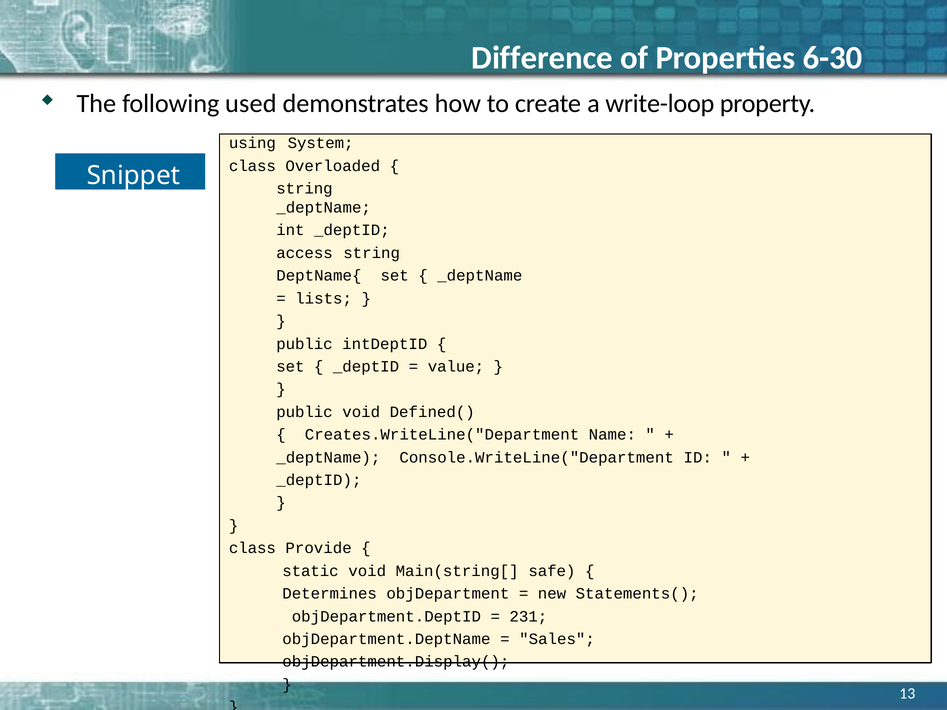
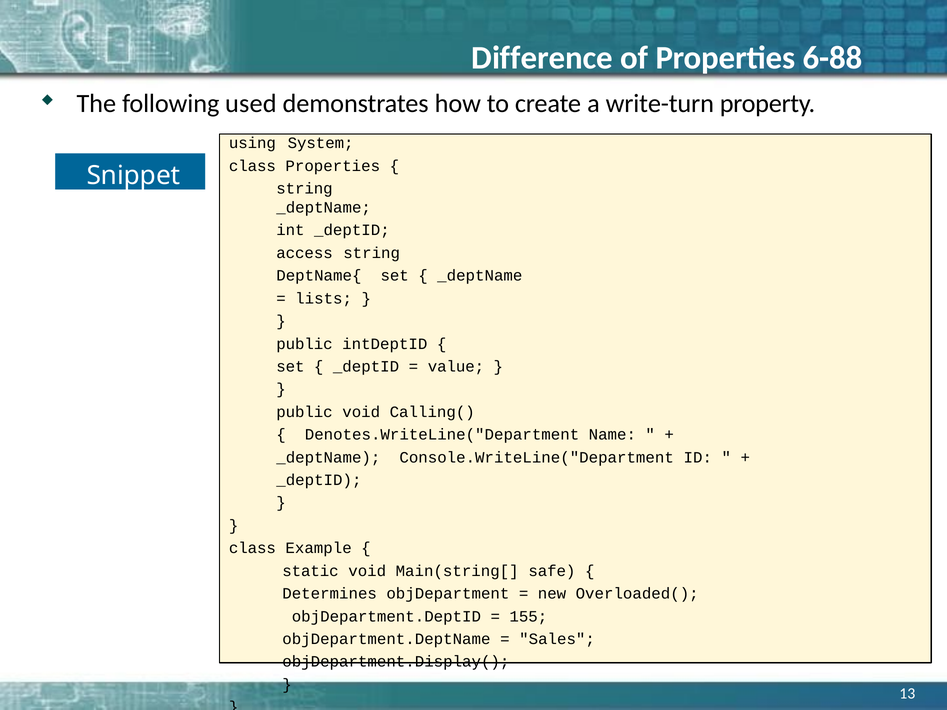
6-30: 6-30 -> 6-88 (833, 58)
write-loop: write-loop -> write-turn (660, 104)
class Overloaded: Overloaded -> Properties (333, 166)
Defined(: Defined( -> Calling( (432, 412)
Creates.WriteLine("Department: Creates.WriteLine("Department -> Denotes.WriteLine("Department (442, 435)
Provide: Provide -> Example (319, 548)
Statements(: Statements( -> Overloaded( (637, 594)
231: 231 -> 155 (528, 617)
